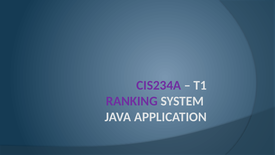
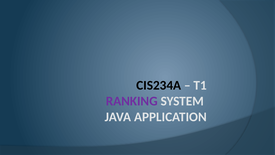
CIS234A colour: purple -> black (159, 85)
